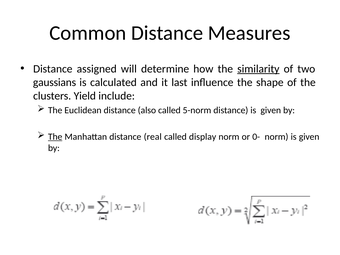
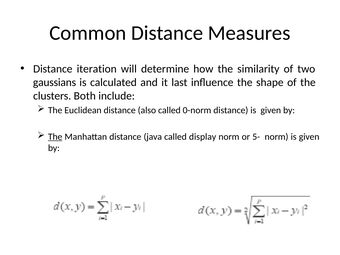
assigned: assigned -> iteration (97, 69)
similarity underline: present -> none (258, 69)
Yield: Yield -> Both (85, 96)
5-norm: 5-norm -> 0-norm (197, 110)
real: real -> java (153, 137)
0-: 0- -> 5- (256, 137)
